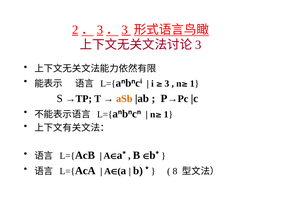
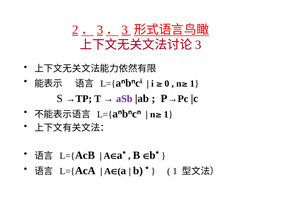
3: 3 -> 0 (167, 84)
aSb colour: orange -> purple (124, 99)
8: 8 -> 1 (175, 171)
